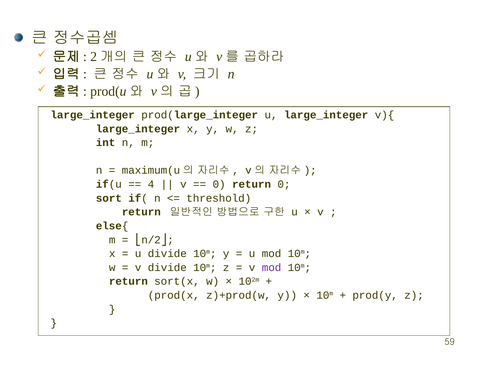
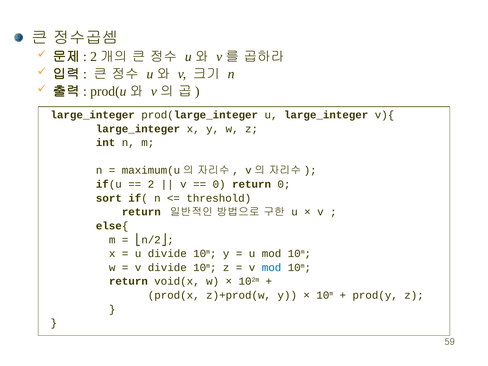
4: 4 -> 2 (151, 184)
mod colour: purple -> blue (272, 268)
sort(x: sort(x -> void(x (177, 281)
